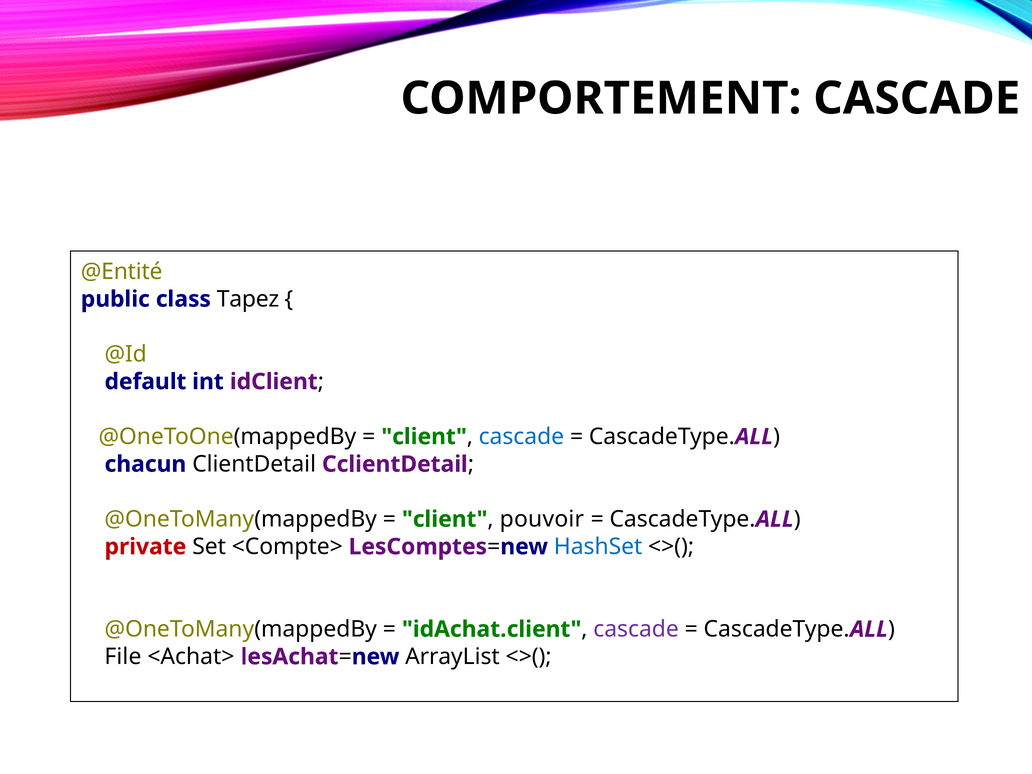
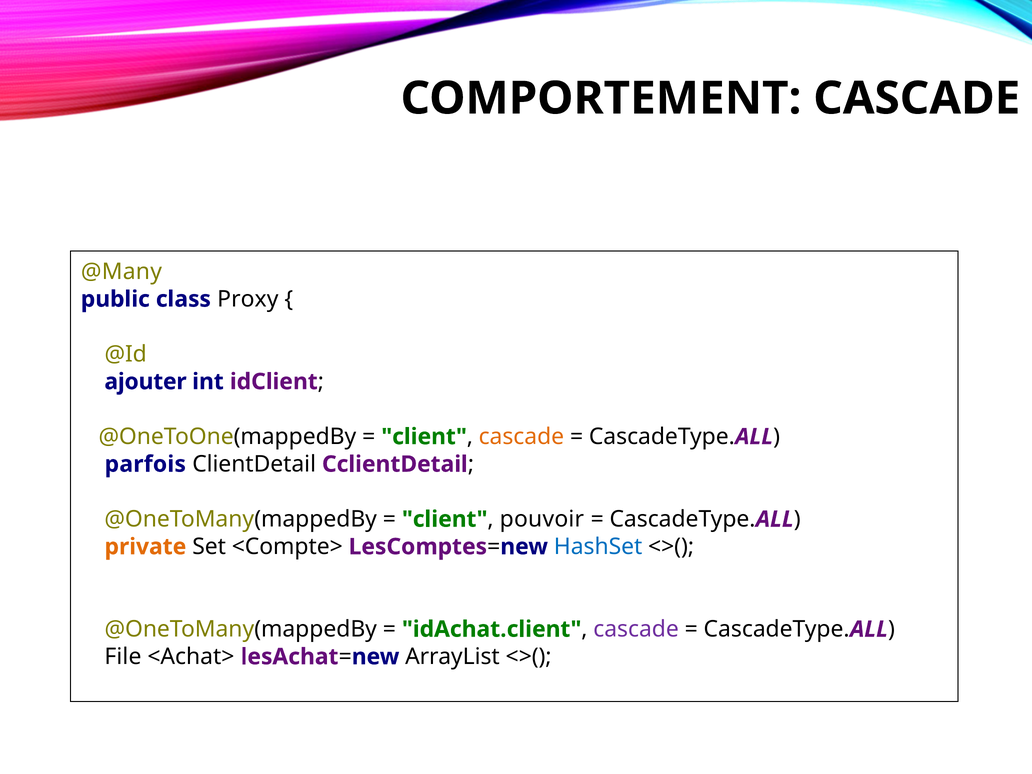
@Entité: @Entité -> @Many (121, 272)
Tapez: Tapez -> Proxy (248, 299)
default: default -> ajouter (146, 382)
cascade colour: blue -> orange (521, 437)
chacun: chacun -> parfois (145, 464)
private colour: red -> orange (145, 547)
